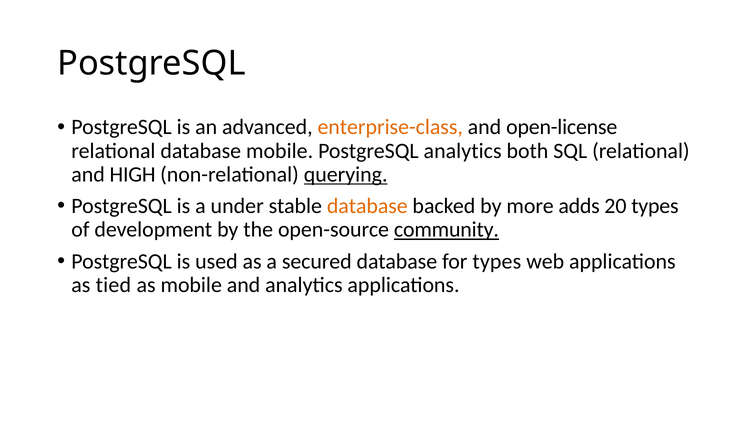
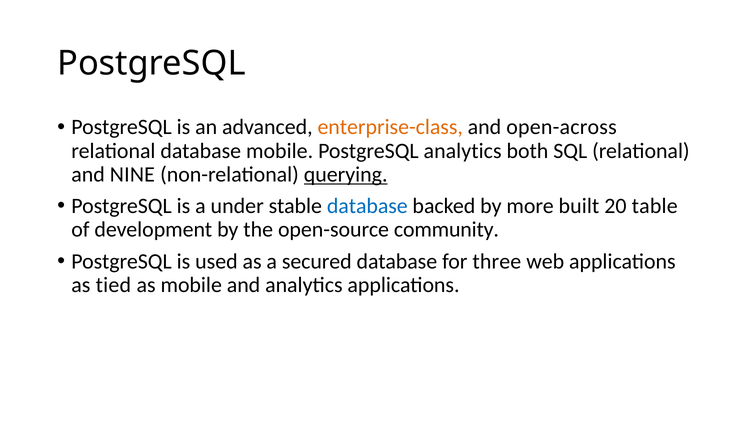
open-license: open-license -> open-across (562, 127)
HIGH: HIGH -> NINE (132, 174)
database colour: orange -> blue (367, 206)
adds: adds -> built (579, 206)
20 types: types -> table (655, 206)
community underline: present -> none (446, 229)
for types: types -> three (497, 261)
